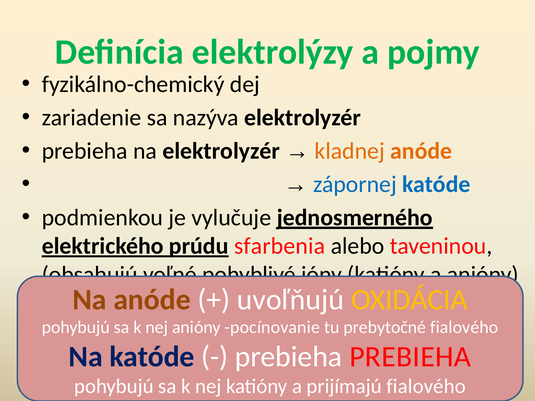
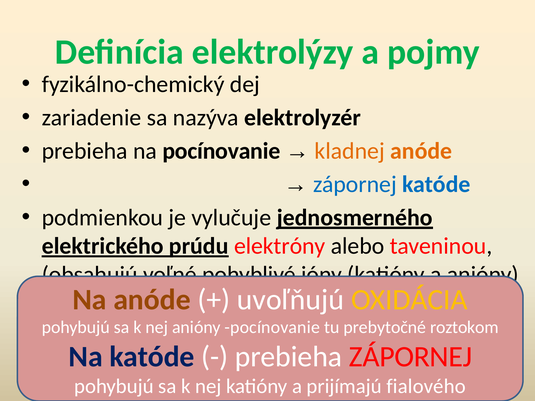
na elektrolyzér: elektrolyzér -> pocínovanie (221, 151)
sfarbenia: sfarbenia -> elektróny (280, 246)
prebytočné fialového: fialového -> roztokom (464, 328)
prebieha PREBIEHA: PREBIEHA -> ZÁPORNEJ (411, 357)
